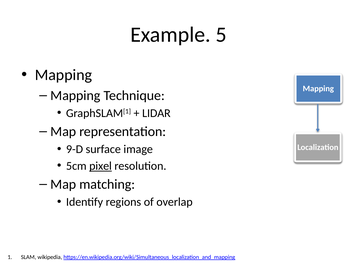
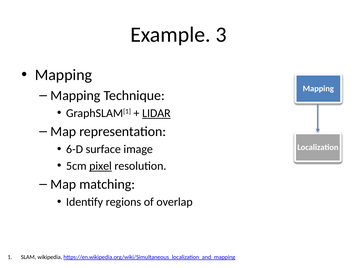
5: 5 -> 3 (221, 35)
LIDAR underline: none -> present (156, 113)
9-D: 9-D -> 6-D (75, 149)
